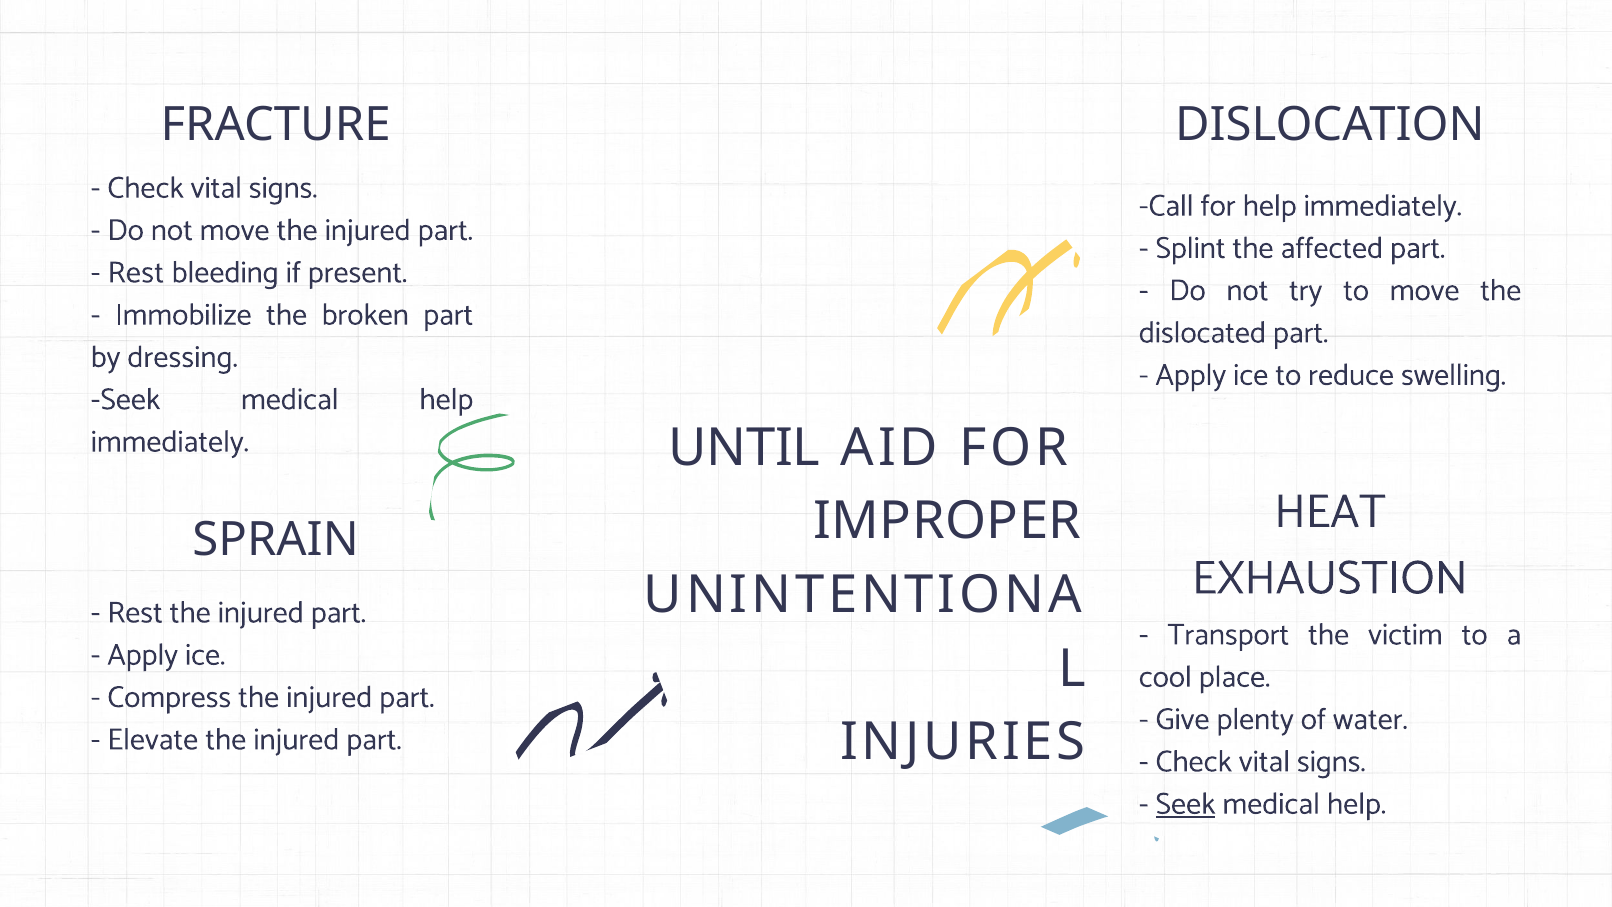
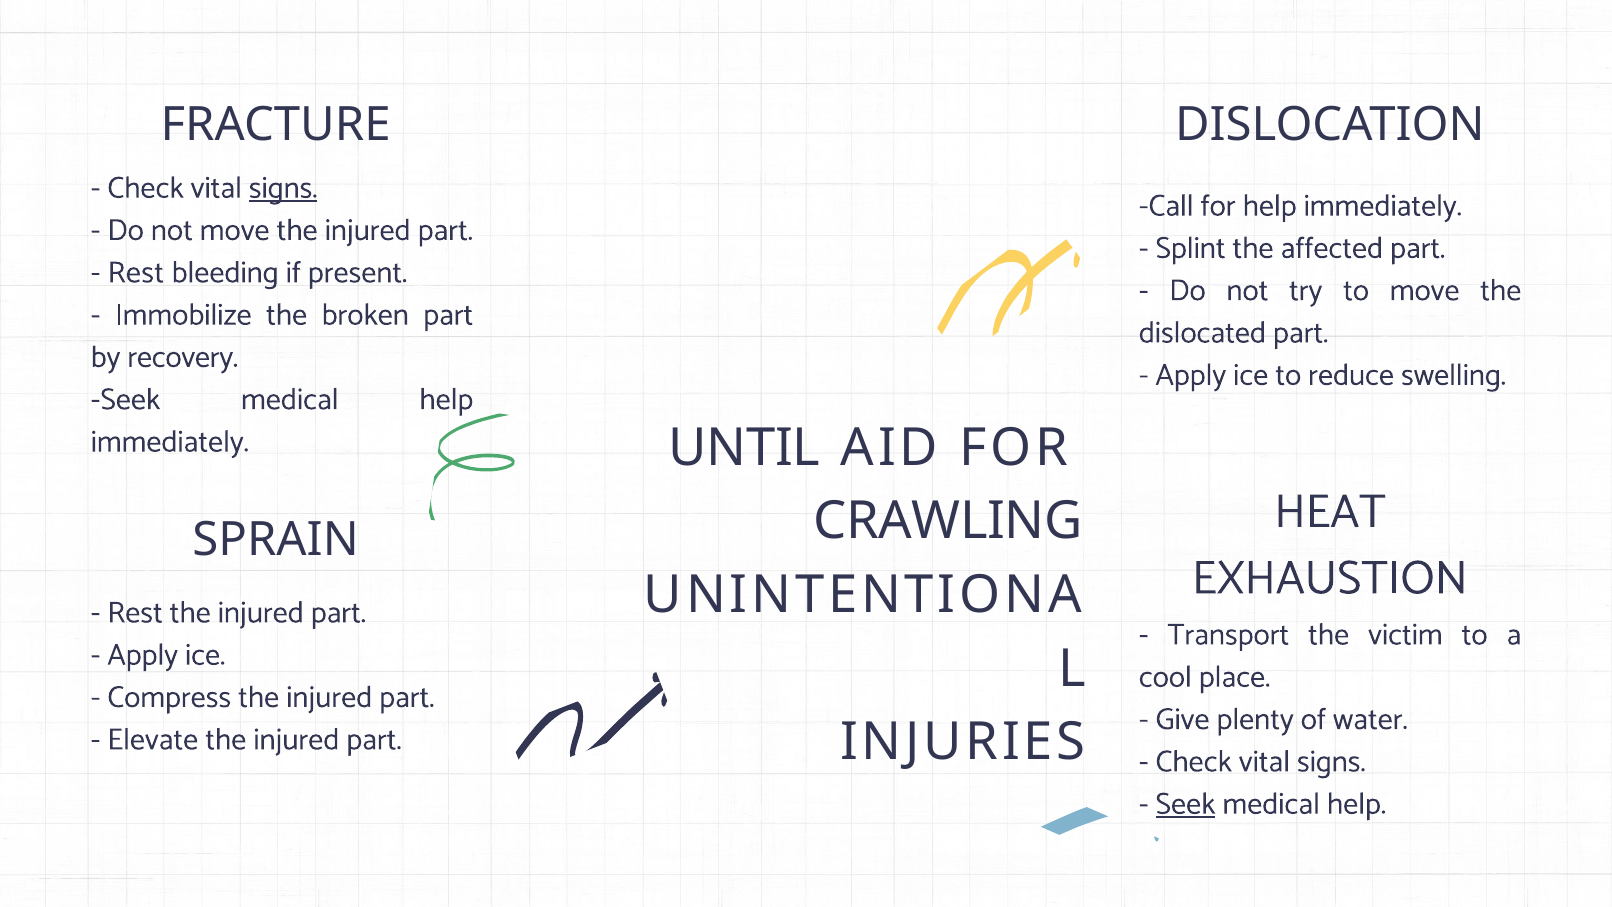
signs underline: none -> present (283, 188)
dressing: dressing -> recovery (183, 357)
IMPROPER: IMPROPER -> CRAWLING (948, 521)
